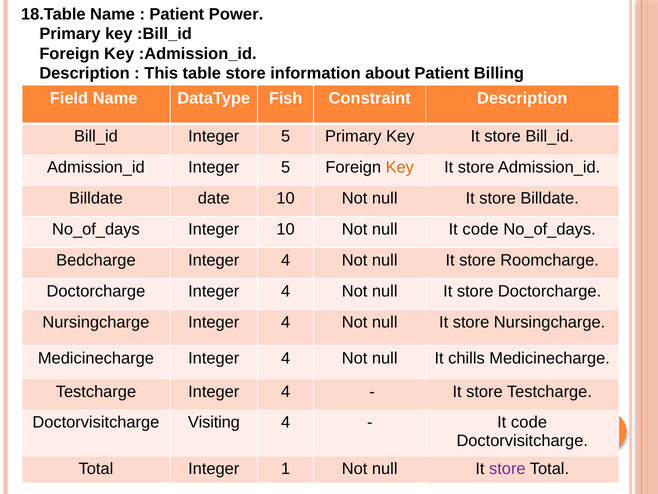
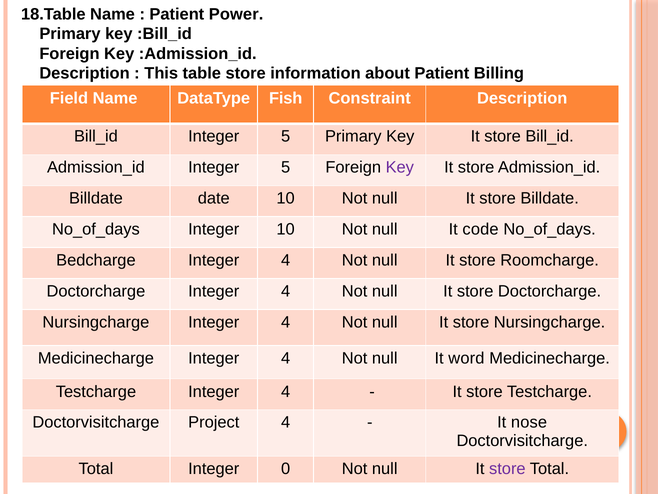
Key colour: orange -> purple (400, 167)
chills: chills -> word (466, 358)
Visiting: Visiting -> Project (214, 422)
code: code -> nose (529, 422)
1: 1 -> 0 (286, 469)
